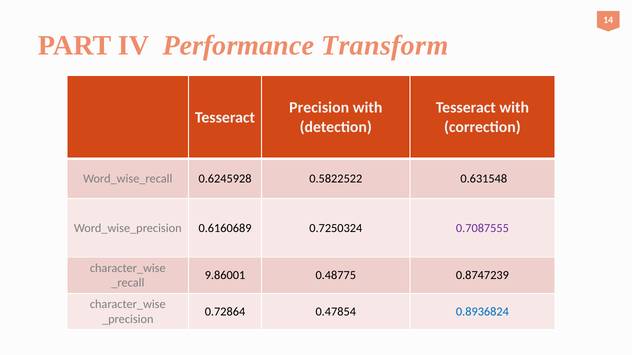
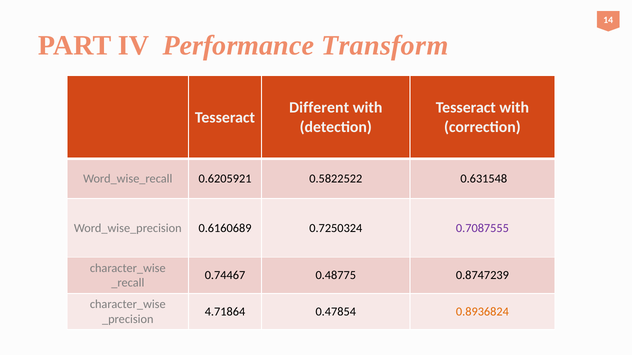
Precision: Precision -> Different (319, 108)
0.6245928: 0.6245928 -> 0.6205921 (225, 179)
9.86001: 9.86001 -> 0.74467 (225, 276)
0.72864: 0.72864 -> 4.71864 (225, 312)
0.8936824 colour: blue -> orange (482, 312)
